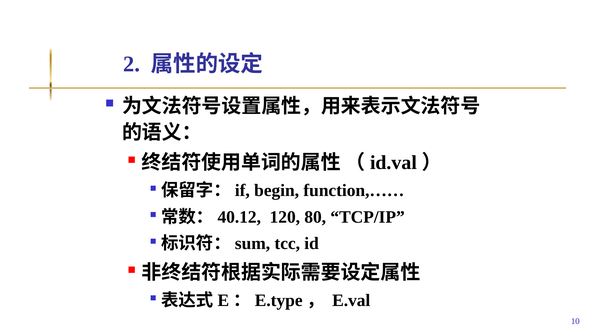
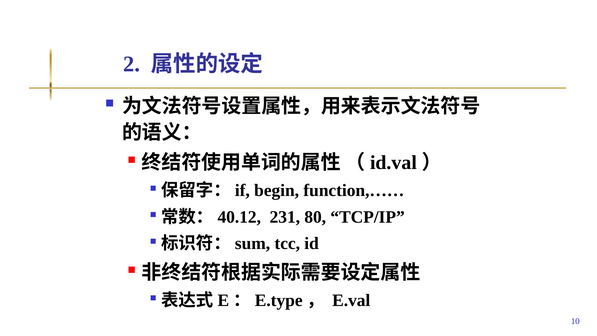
120: 120 -> 231 (285, 217)
